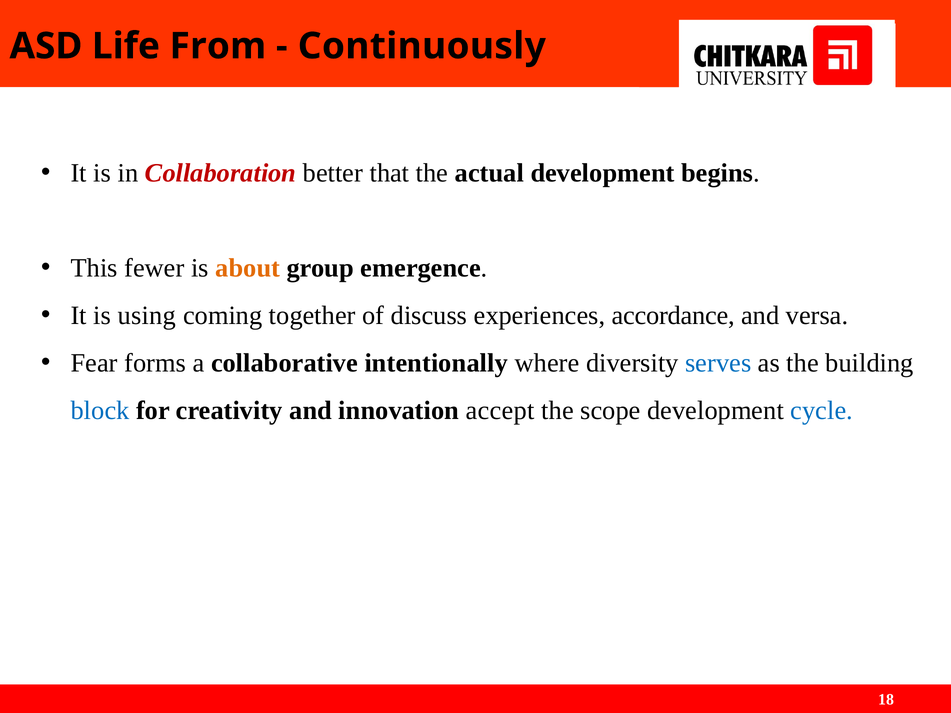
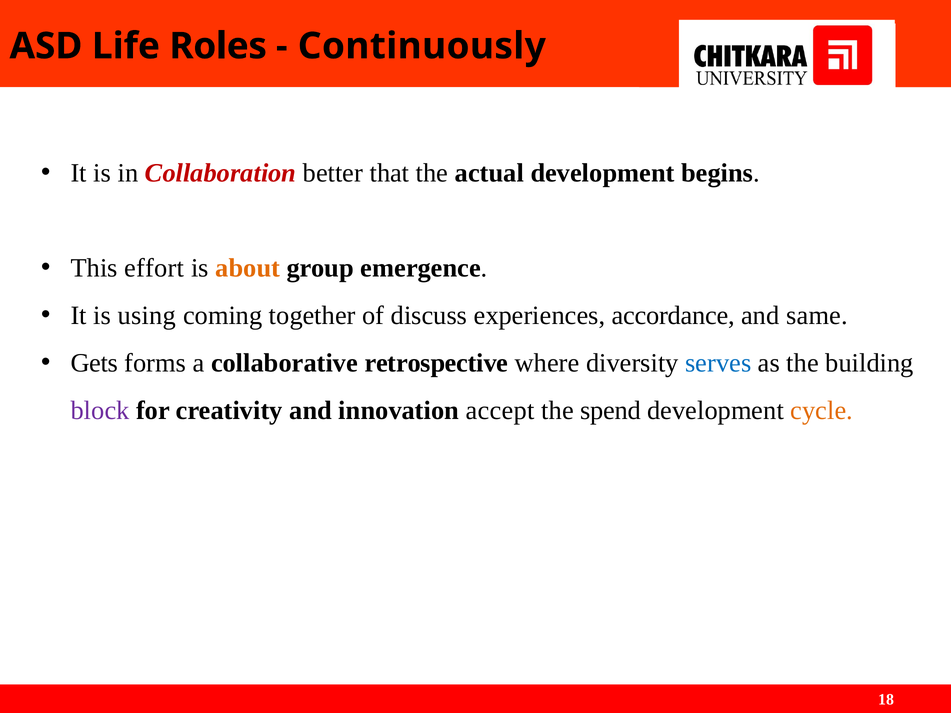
From: From -> Roles (218, 46)
fewer: fewer -> effort (154, 268)
versa: versa -> same (817, 316)
Fear: Fear -> Gets (94, 363)
intentionally: intentionally -> retrospective (436, 363)
block colour: blue -> purple (100, 411)
scope: scope -> spend (611, 411)
cycle colour: blue -> orange (822, 411)
